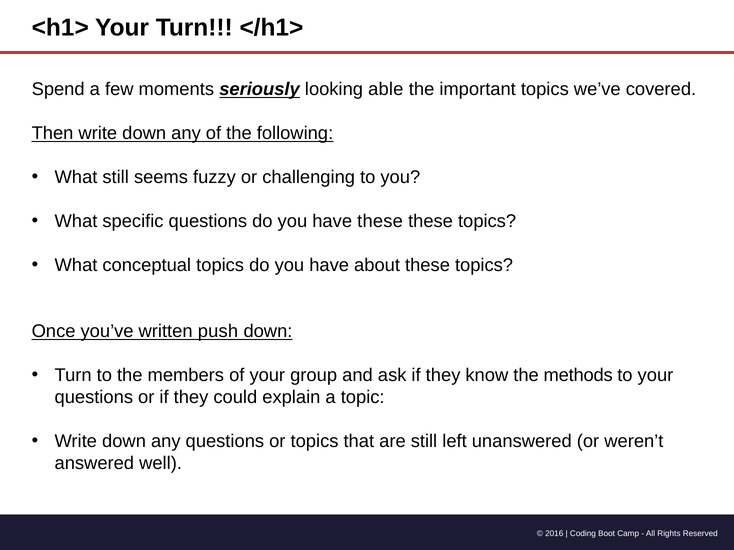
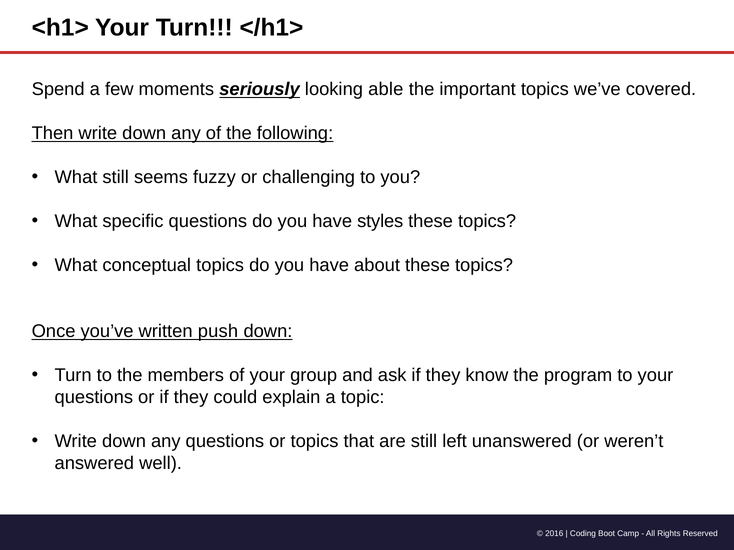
have these: these -> styles (380, 221)
methods: methods -> program (578, 376)
